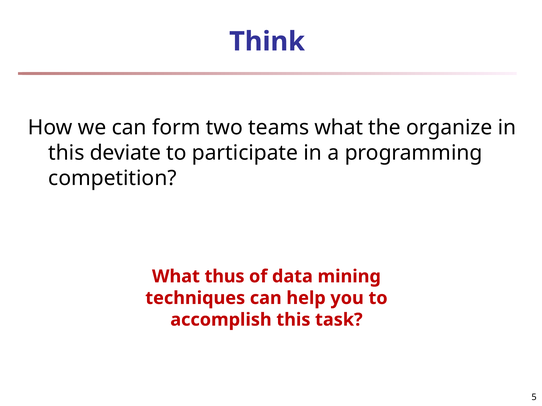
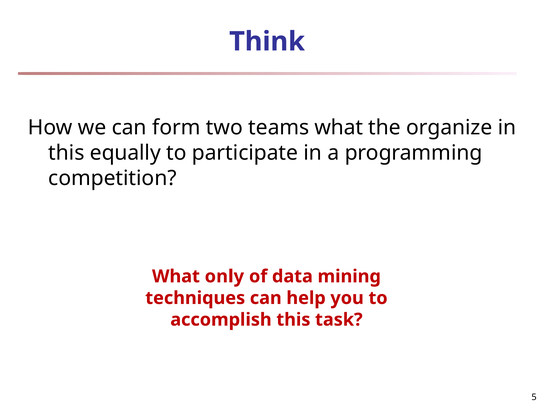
deviate: deviate -> equally (125, 153)
thus: thus -> only (224, 277)
